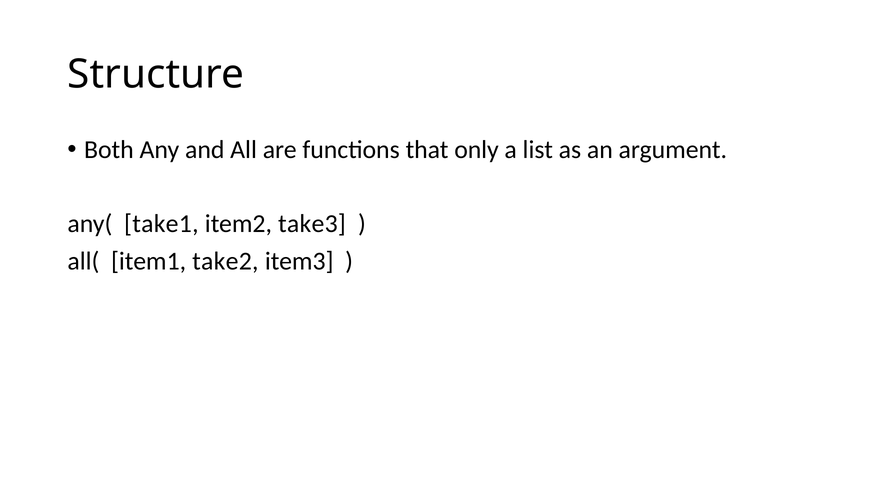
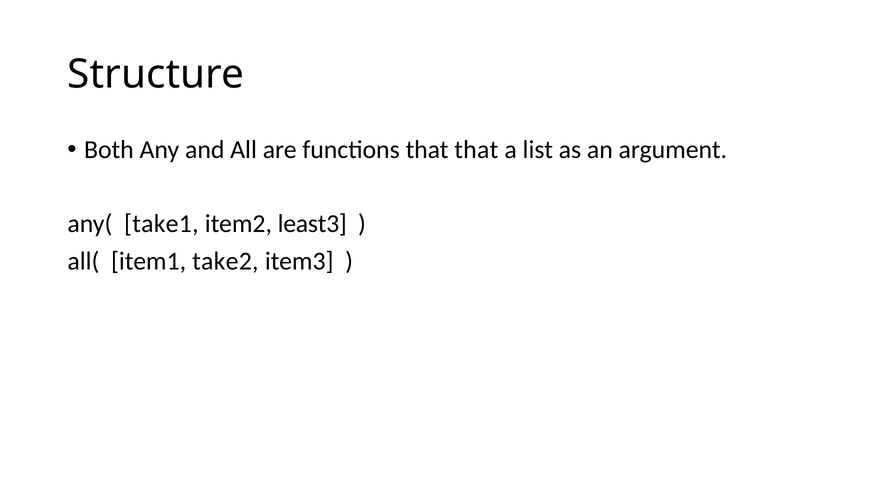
that only: only -> that (476, 150)
take3: take3 -> least3 (312, 224)
